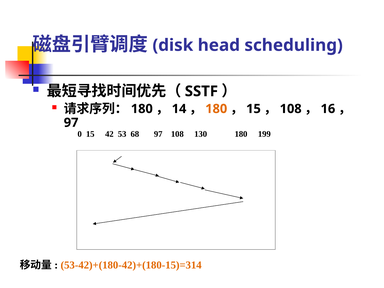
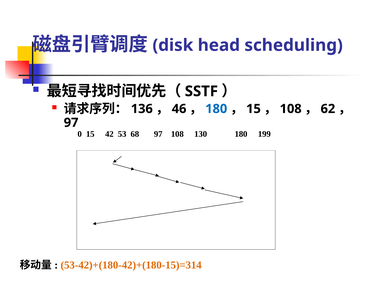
180: 180 -> 136 (142, 109)
14: 14 -> 46 (179, 109)
180 colour: orange -> blue (216, 109)
16: 16 -> 62 (328, 109)
